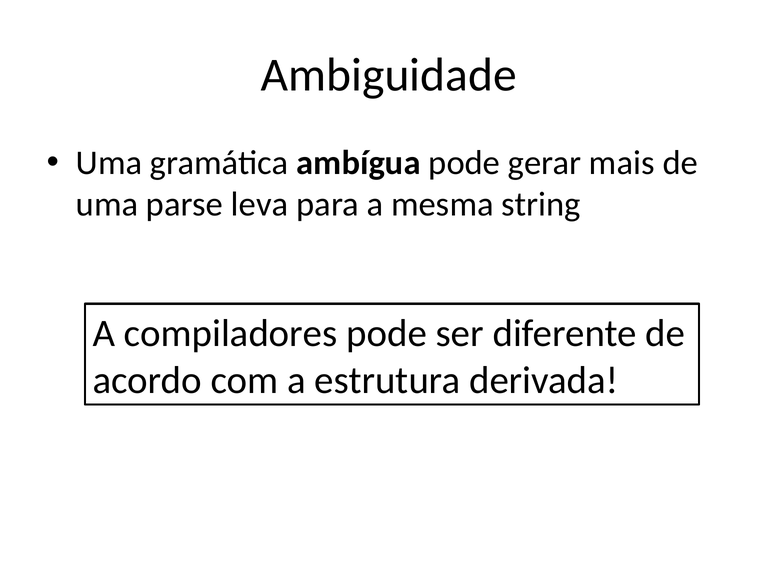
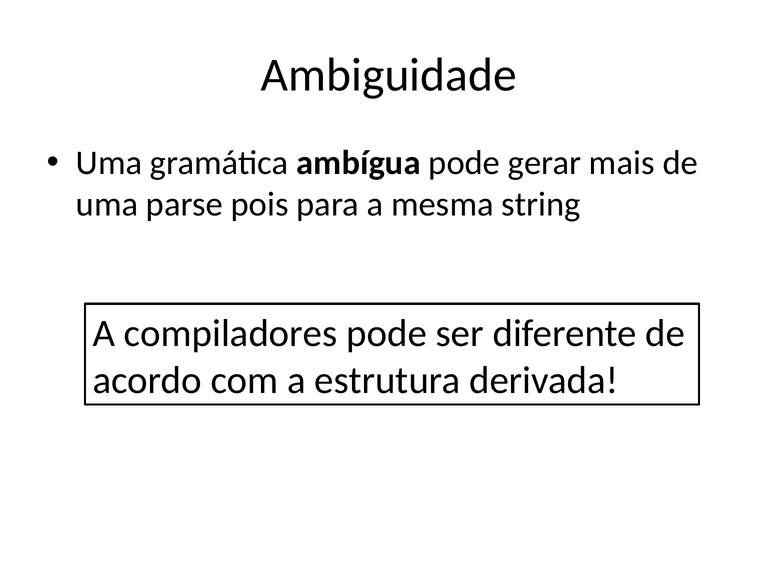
leva: leva -> pois (260, 205)
